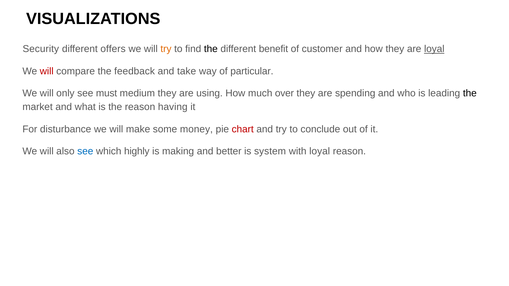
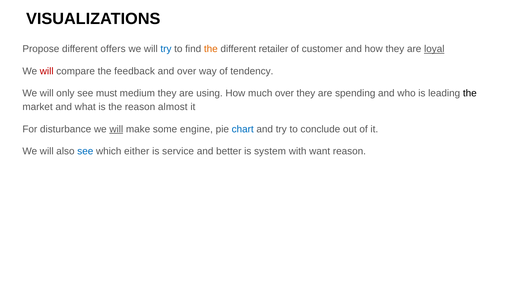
Security: Security -> Propose (41, 49)
try colour: orange -> blue (166, 49)
the colour: black -> orange (211, 49)
benefit: benefit -> retailer (273, 49)
and take: take -> over (187, 71)
particular: particular -> tendency (252, 71)
having: having -> almost (173, 107)
will underline: none -> present (116, 129)
money: money -> engine (196, 129)
chart colour: red -> blue (243, 129)
highly: highly -> either (137, 151)
making: making -> service (178, 151)
with loyal: loyal -> want (320, 151)
